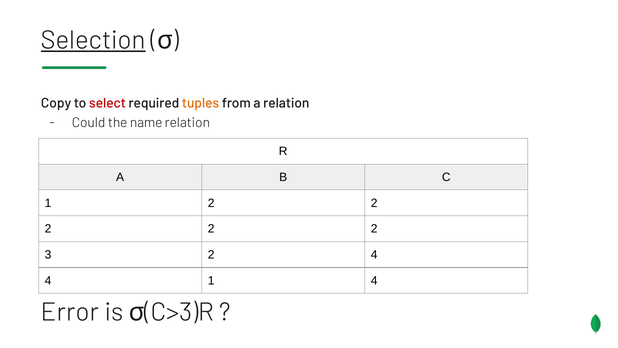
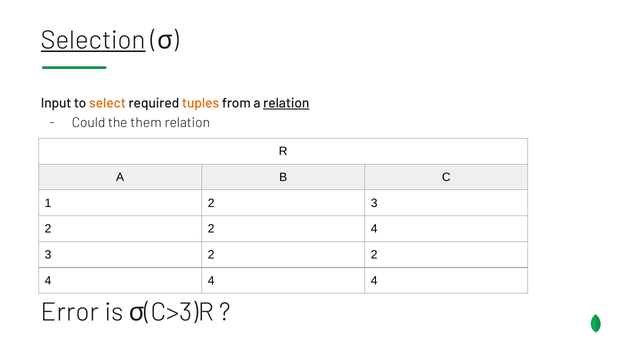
Copy: Copy -> Input (56, 103)
select colour: red -> orange (107, 103)
relation underline: none -> present (286, 103)
name: name -> them (146, 123)
1 2 2: 2 -> 3 (374, 203)
2: 2 -> 4 (374, 229)
4: 4 -> 2 (374, 255)
1: 1 -> 4 (211, 280)
